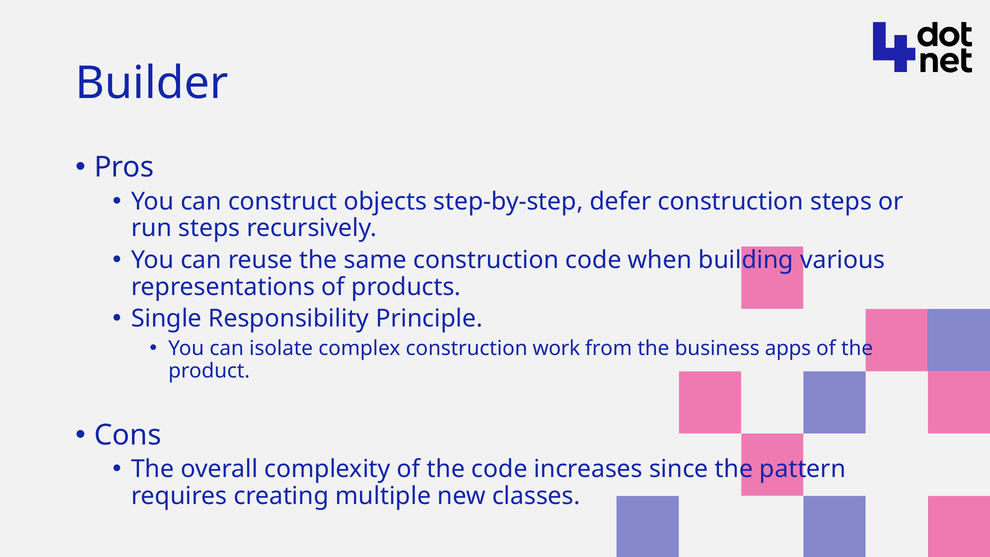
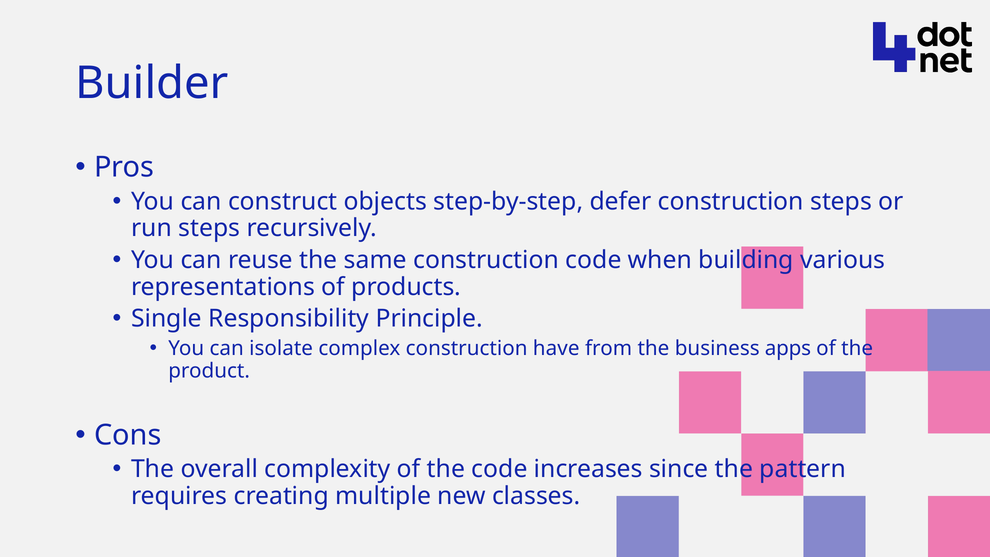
work: work -> have (556, 348)
